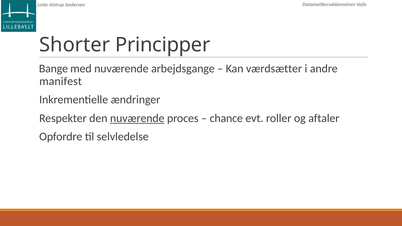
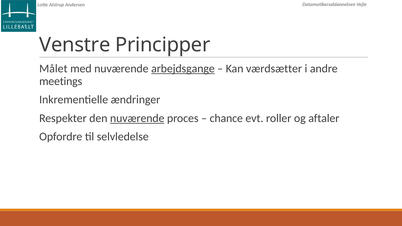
Shorter: Shorter -> Venstre (75, 45)
Bange: Bange -> Målet (53, 69)
arbejdsgange underline: none -> present (183, 69)
manifest: manifest -> meetings (61, 81)
